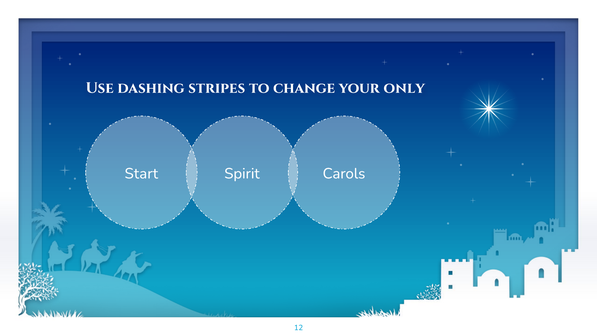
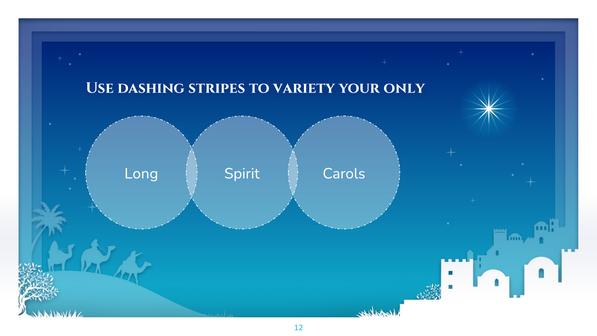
change: change -> variety (304, 88)
Start: Start -> Long (141, 173)
